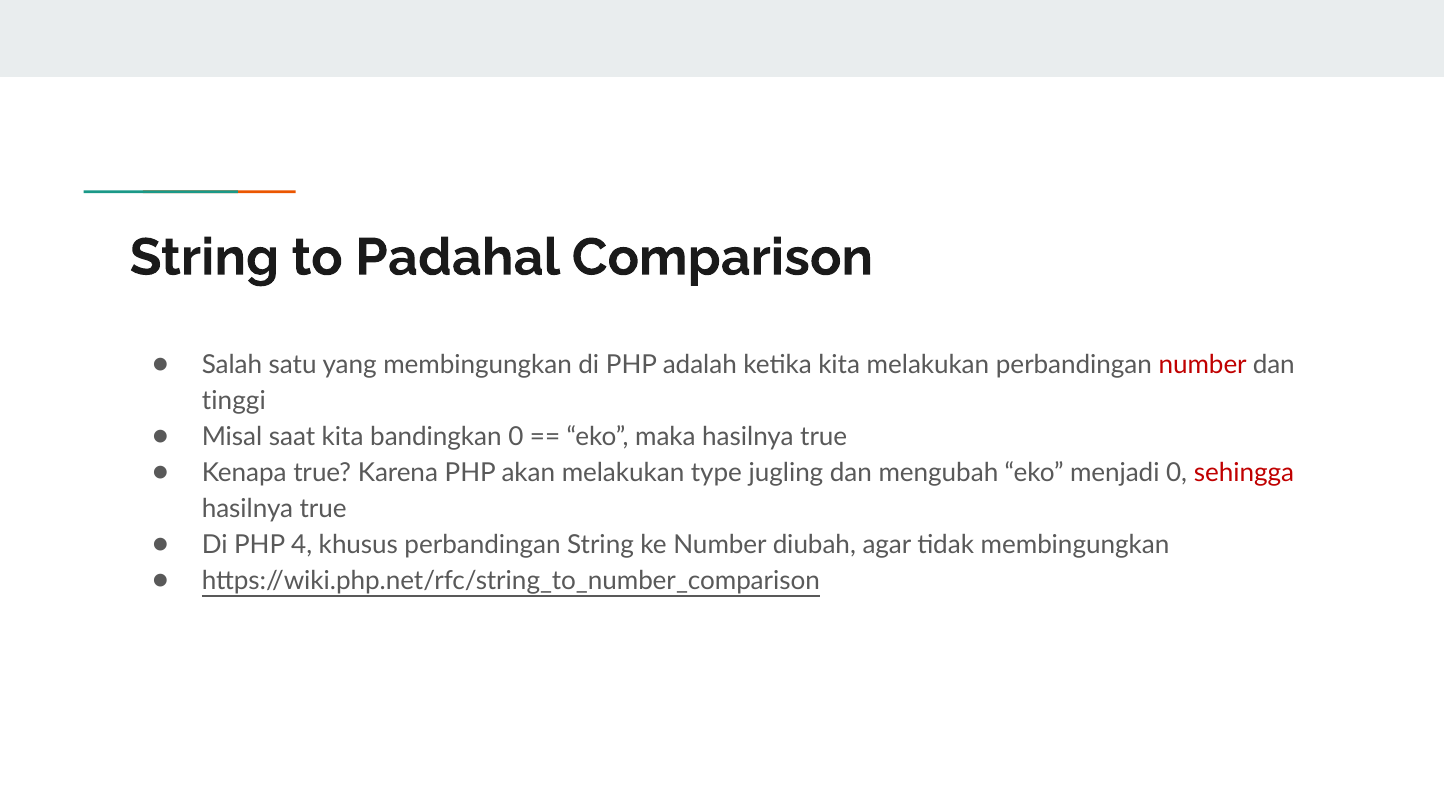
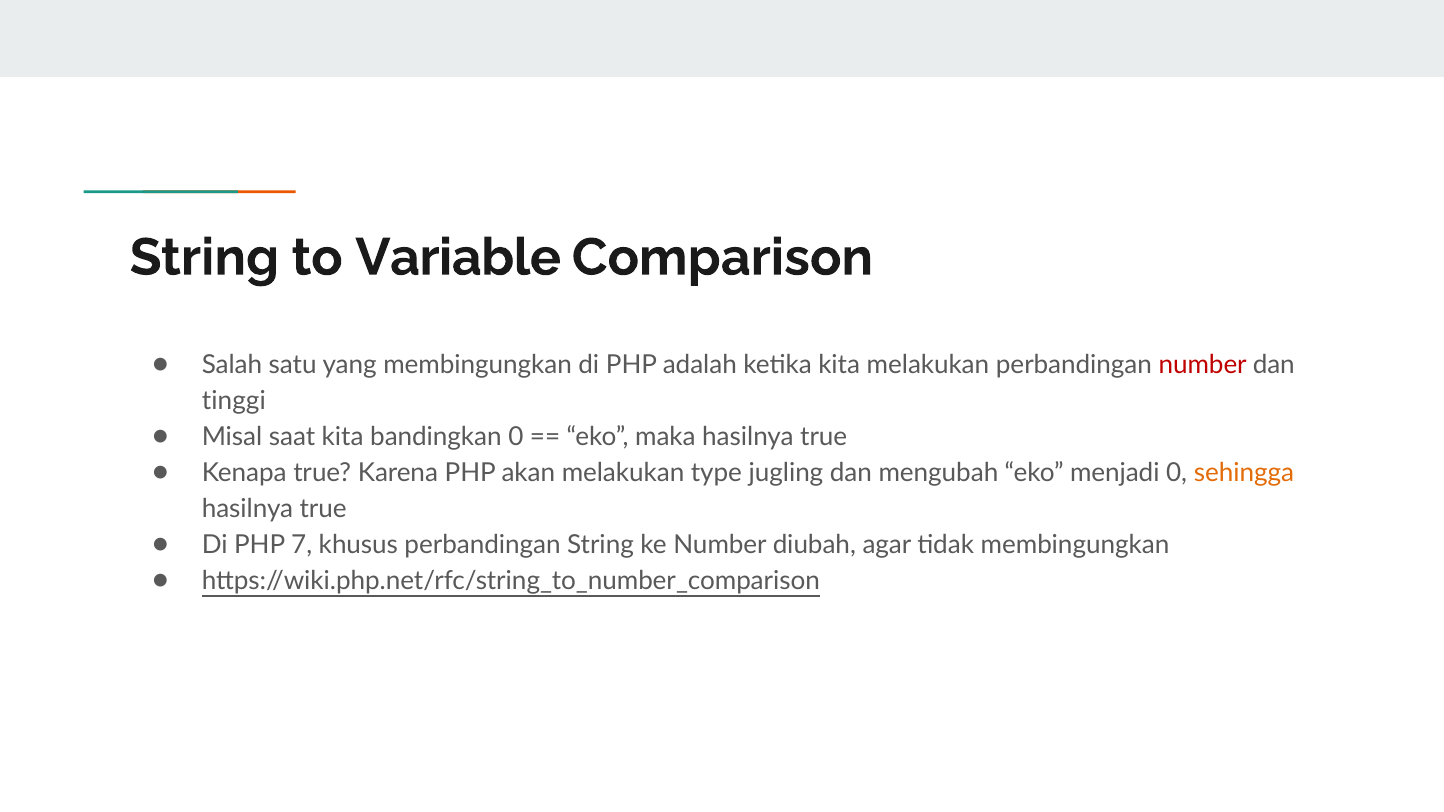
Padahal: Padahal -> Variable (458, 258)
sehingga colour: red -> orange (1244, 473)
4: 4 -> 7 (302, 545)
